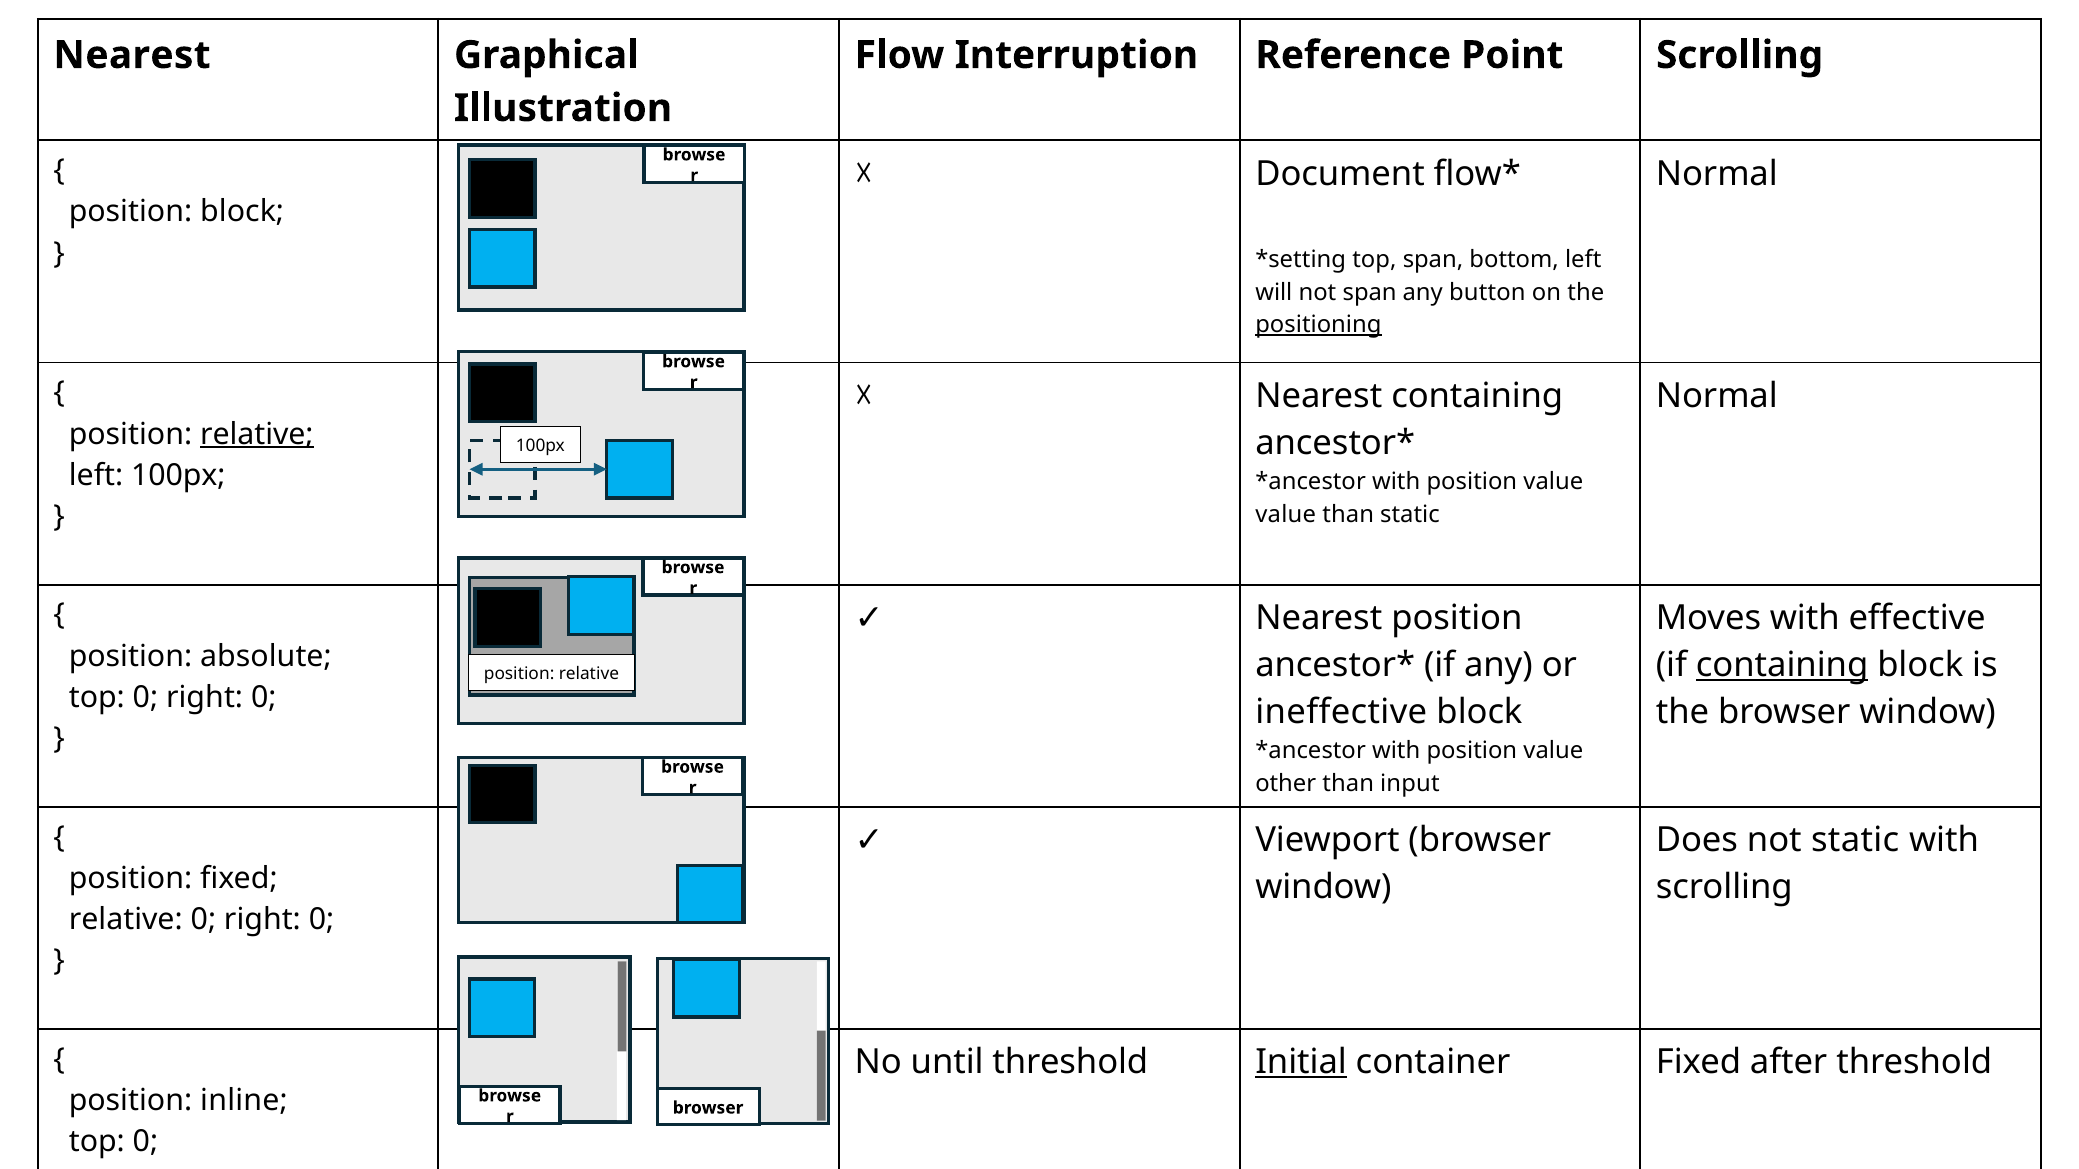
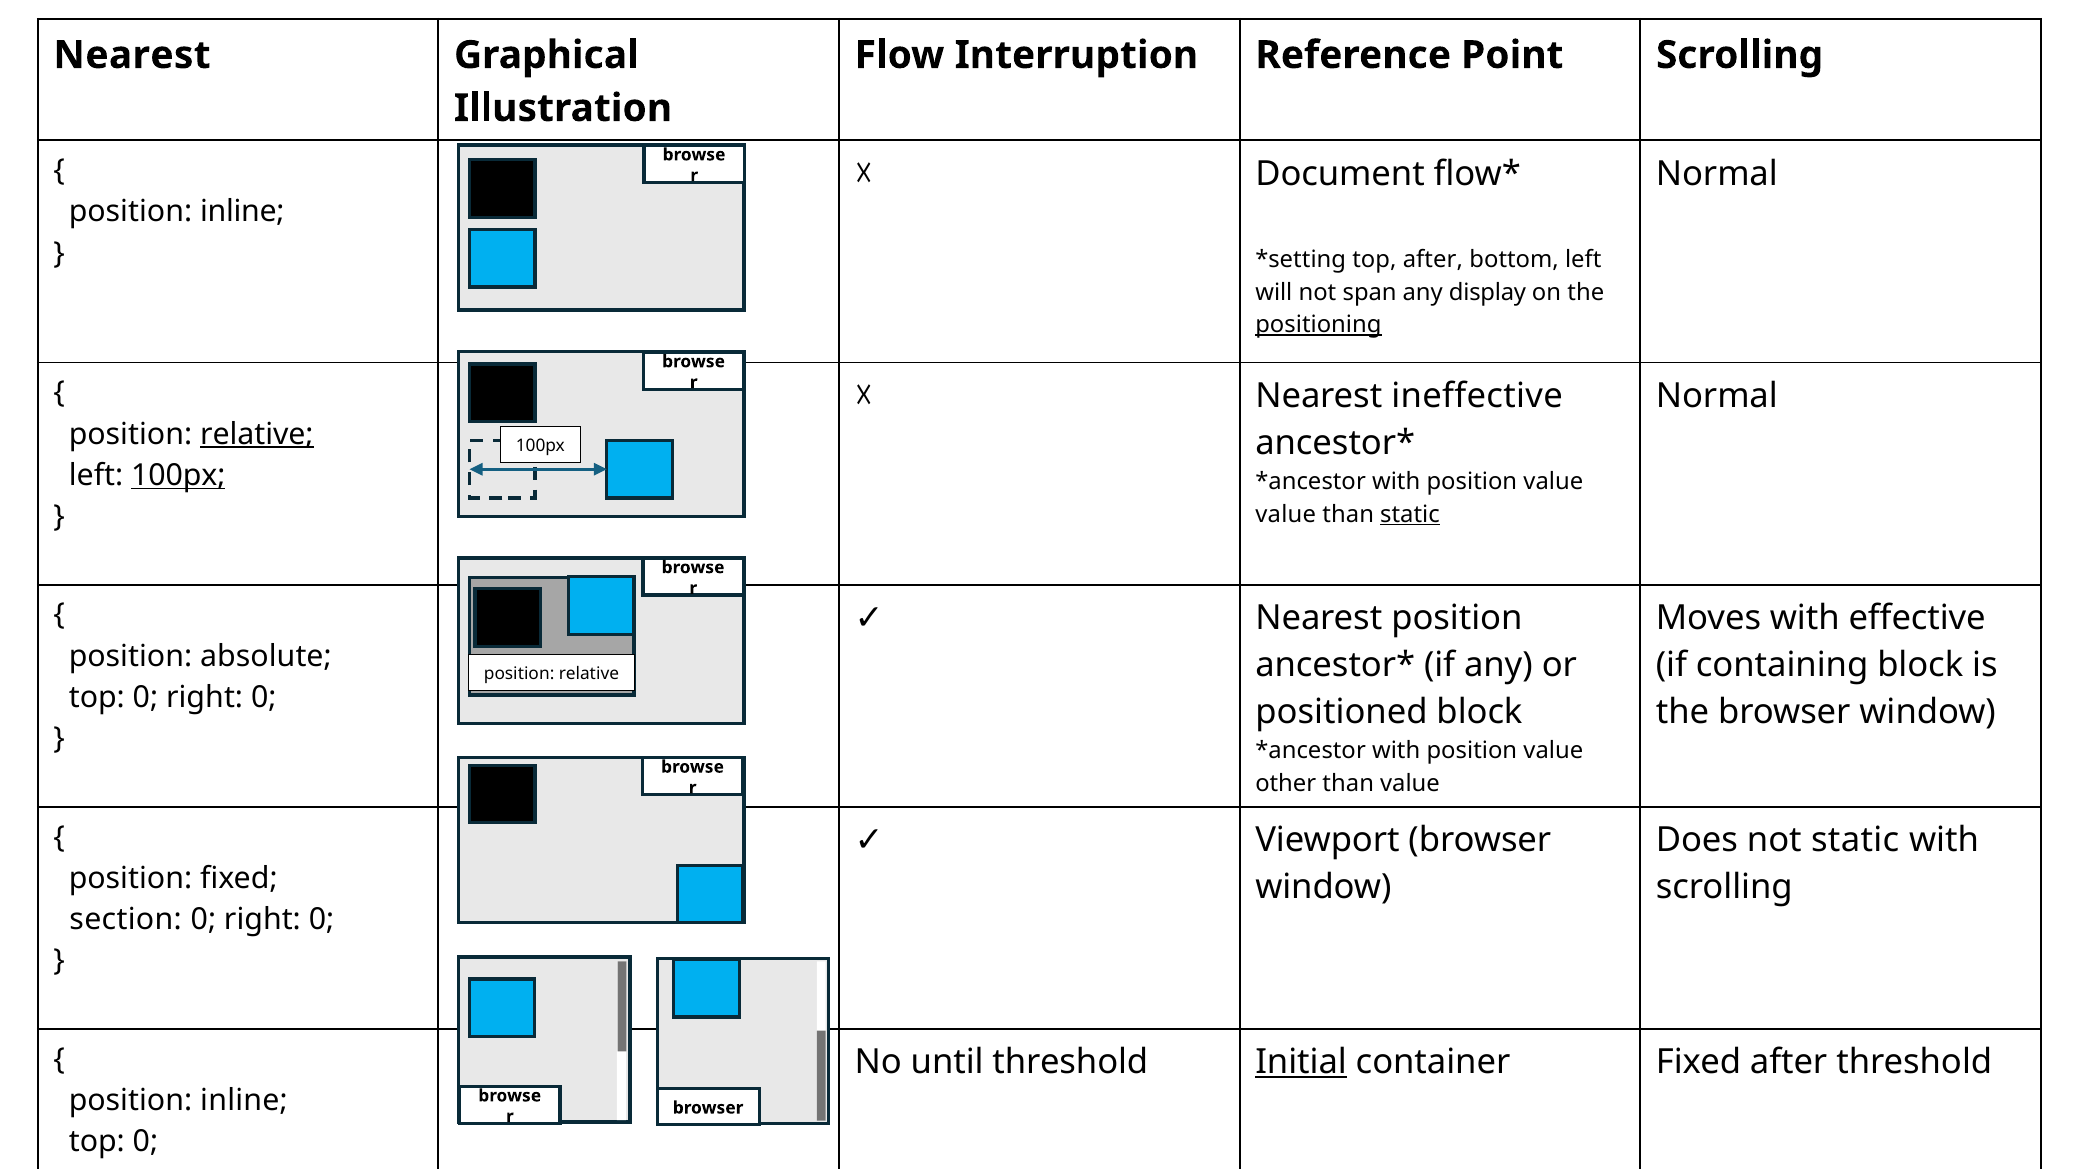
block: block -> inline (242, 212)
top span: span -> after (1433, 260)
button: button -> display (1488, 292)
Nearest containing: containing -> ineffective (1477, 396)
100px underline: none -> present (178, 476)
static underline: none -> present (1410, 515)
containing underline: present -> none (1782, 665)
ineffective: ineffective -> positioned (1341, 712)
than input: input -> value (1410, 784)
relative: relative -> section (126, 920)
